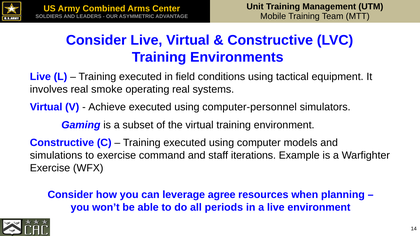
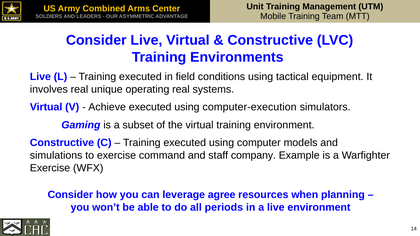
smoke: smoke -> unique (107, 89)
computer-personnel: computer-personnel -> computer-execution (250, 107)
iterations: iterations -> company (253, 156)
